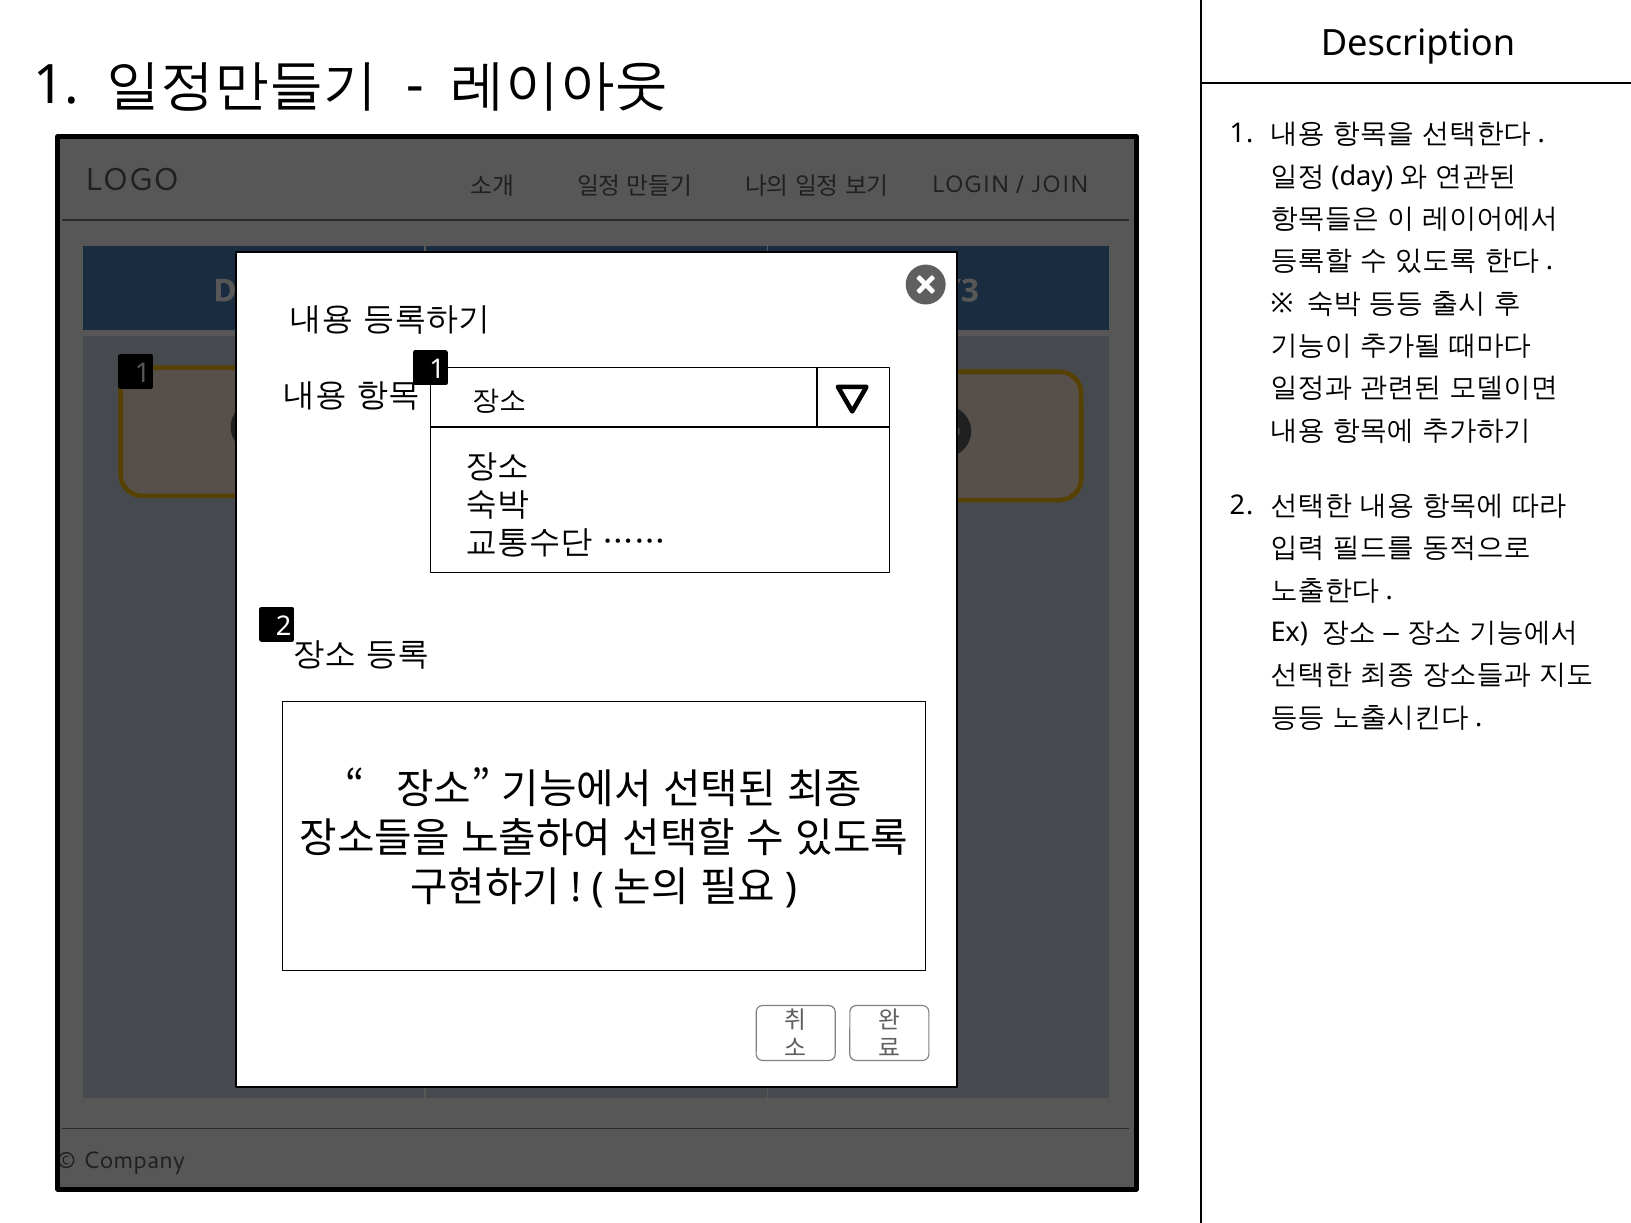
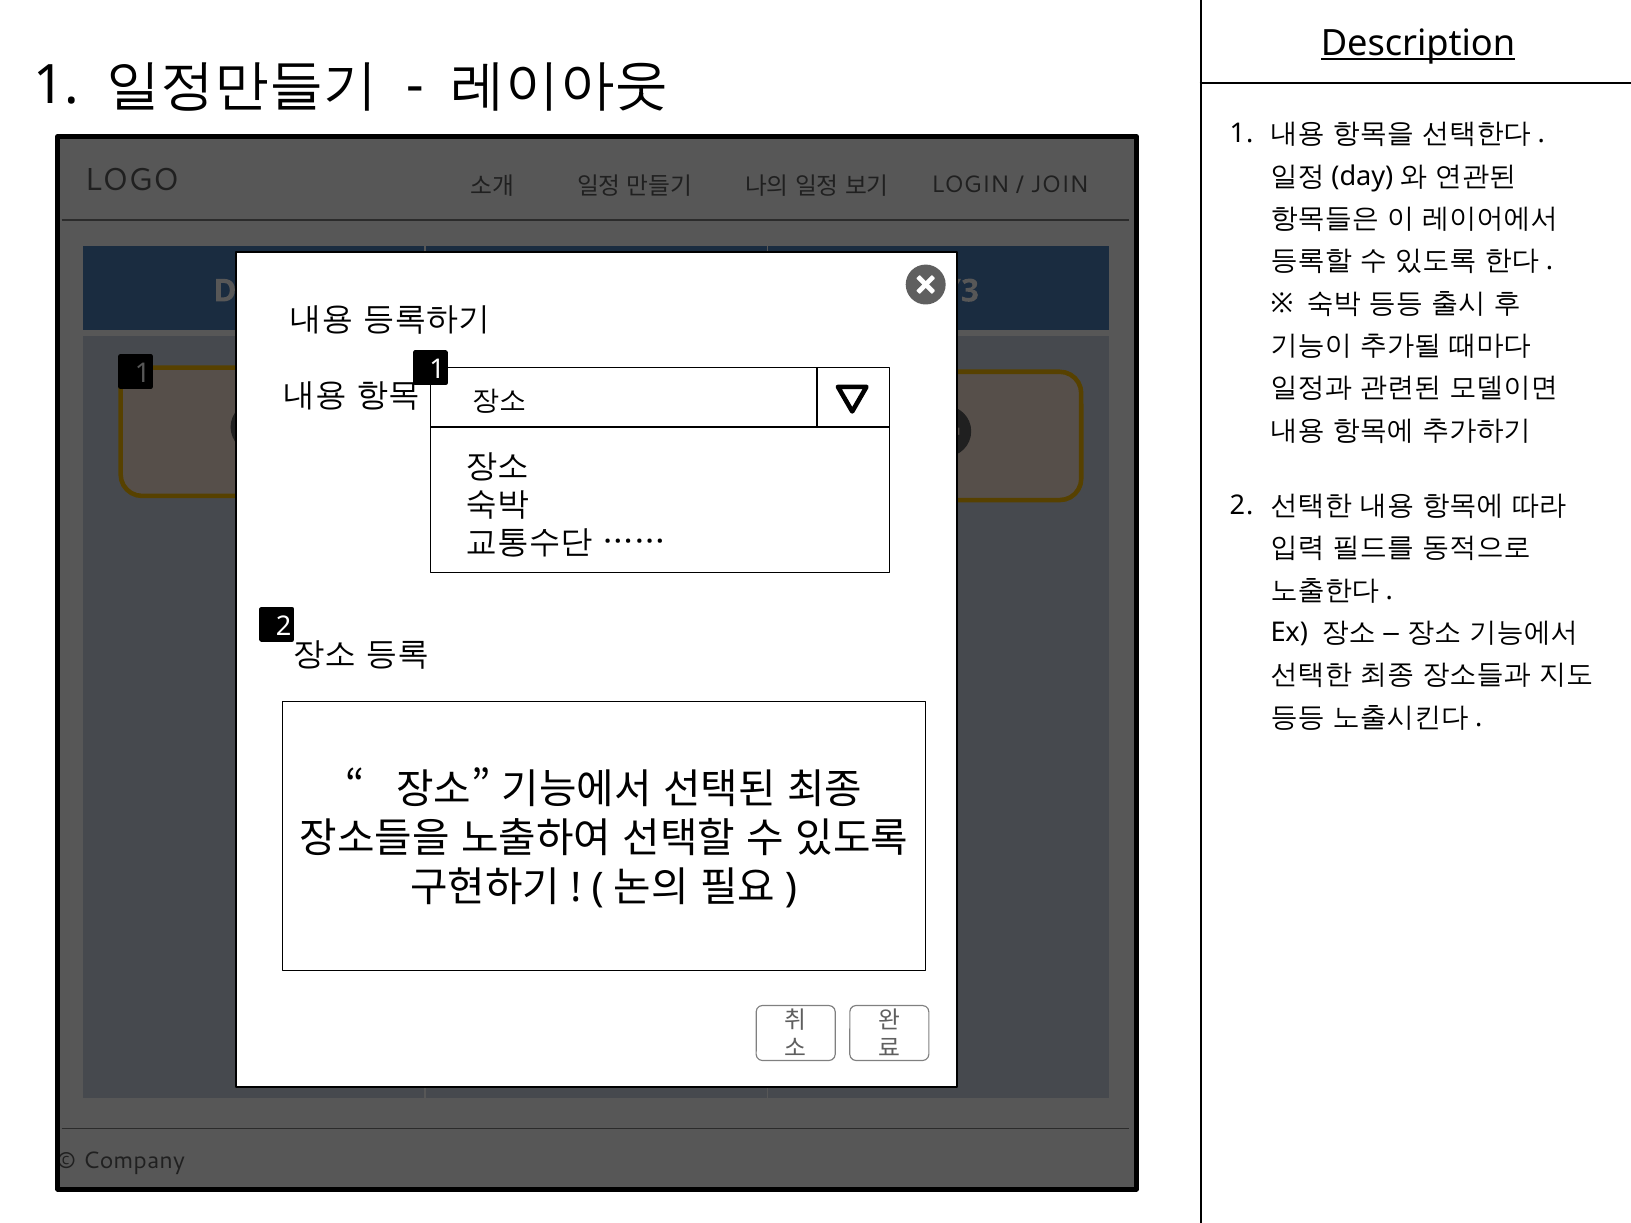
Description underline: none -> present (1418, 43)
